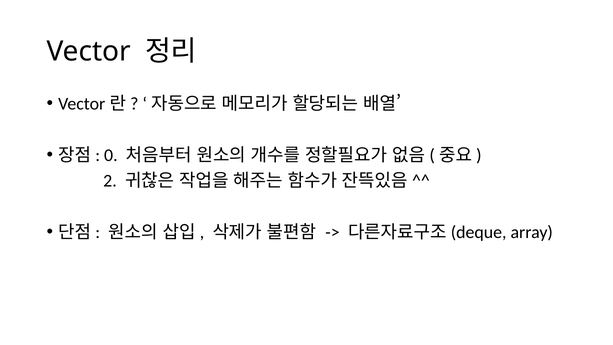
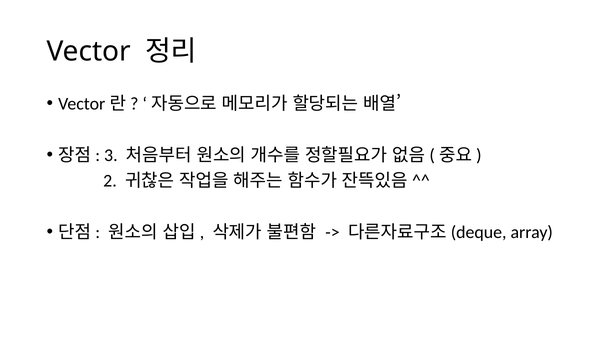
0: 0 -> 3 (111, 155)
